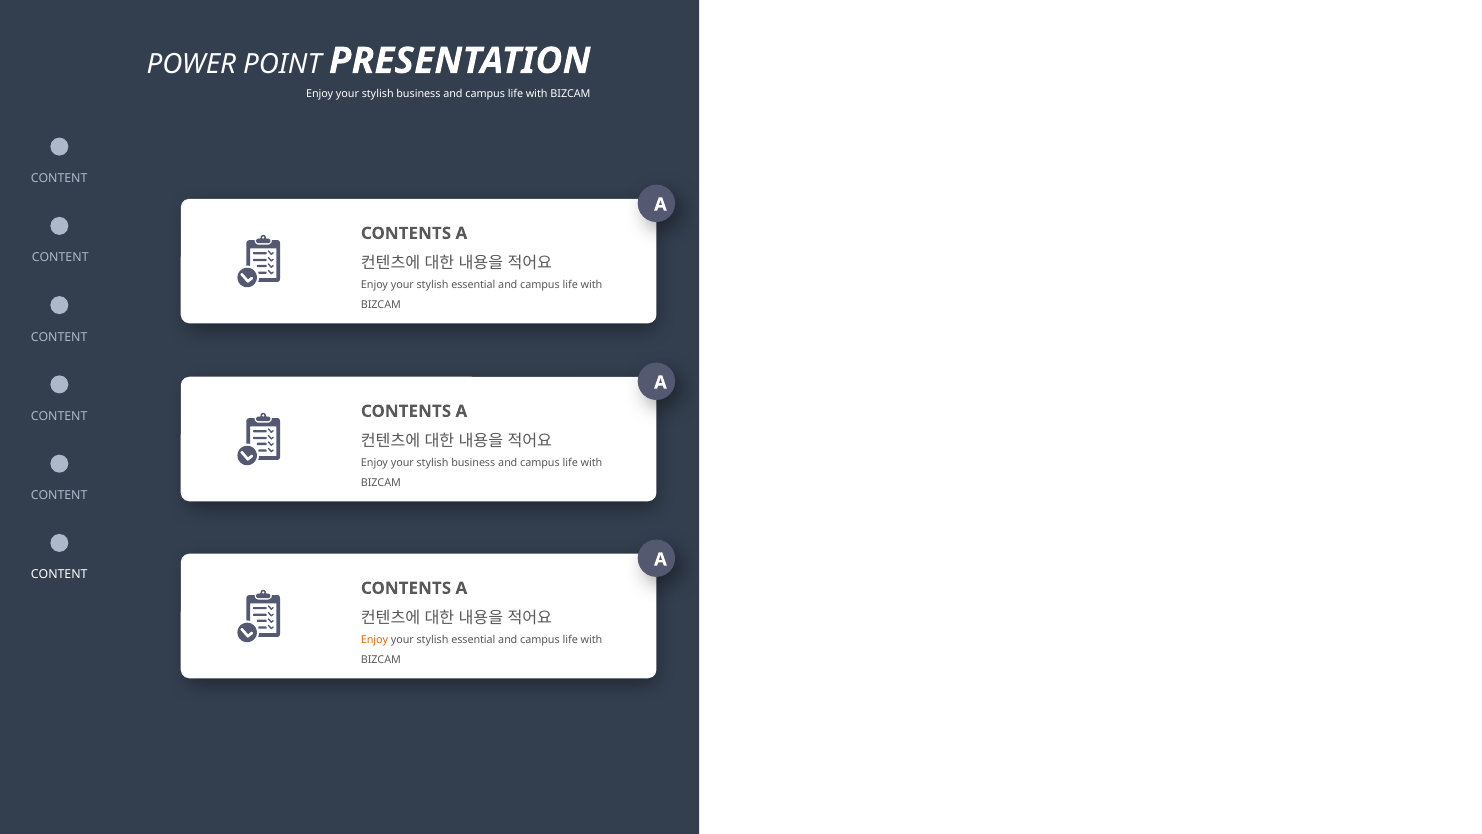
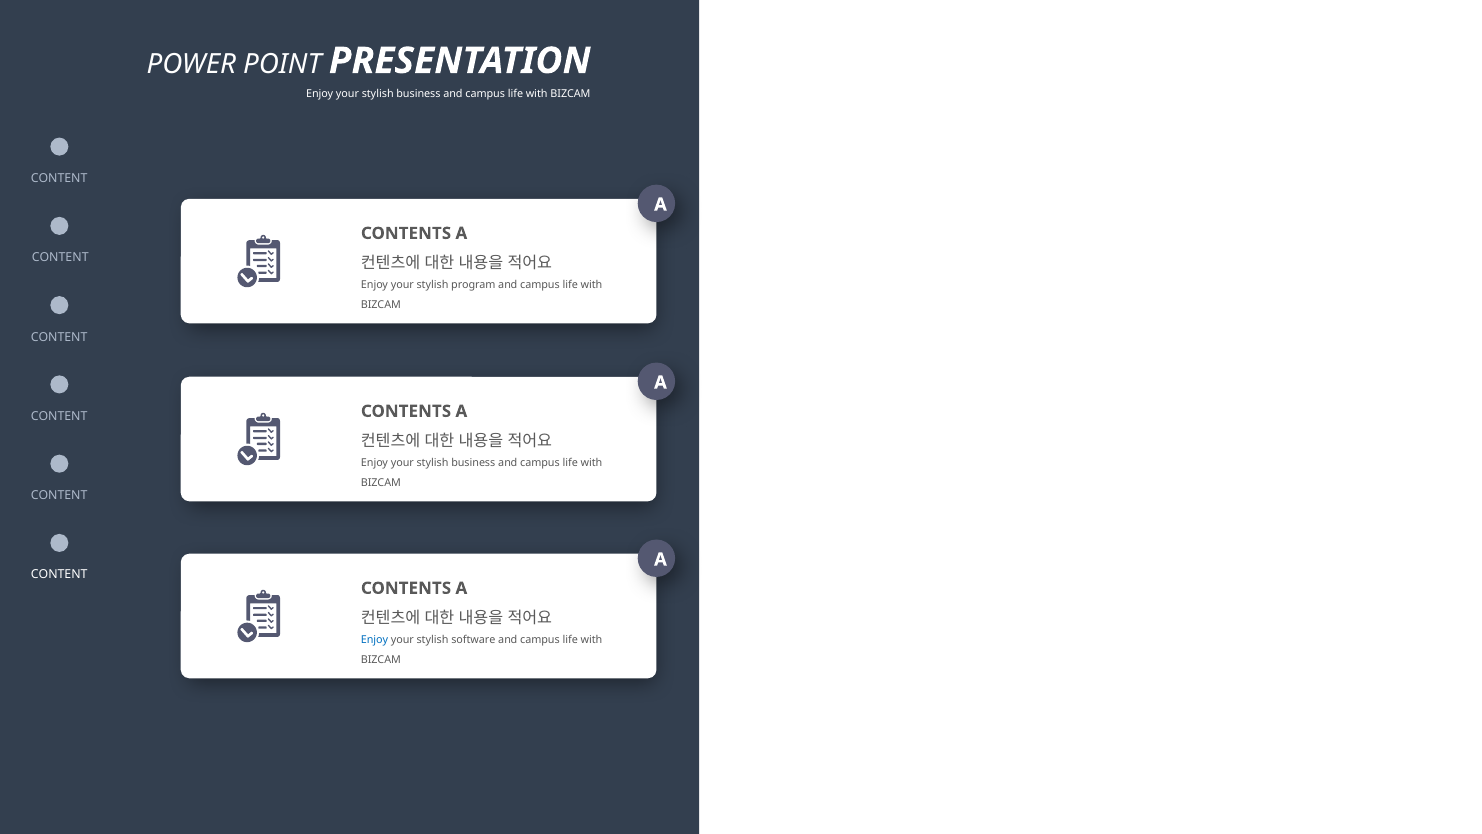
essential: essential -> program (473, 285)
Enjoy colour: orange -> blue (374, 640)
essential: essential -> software (473, 640)
